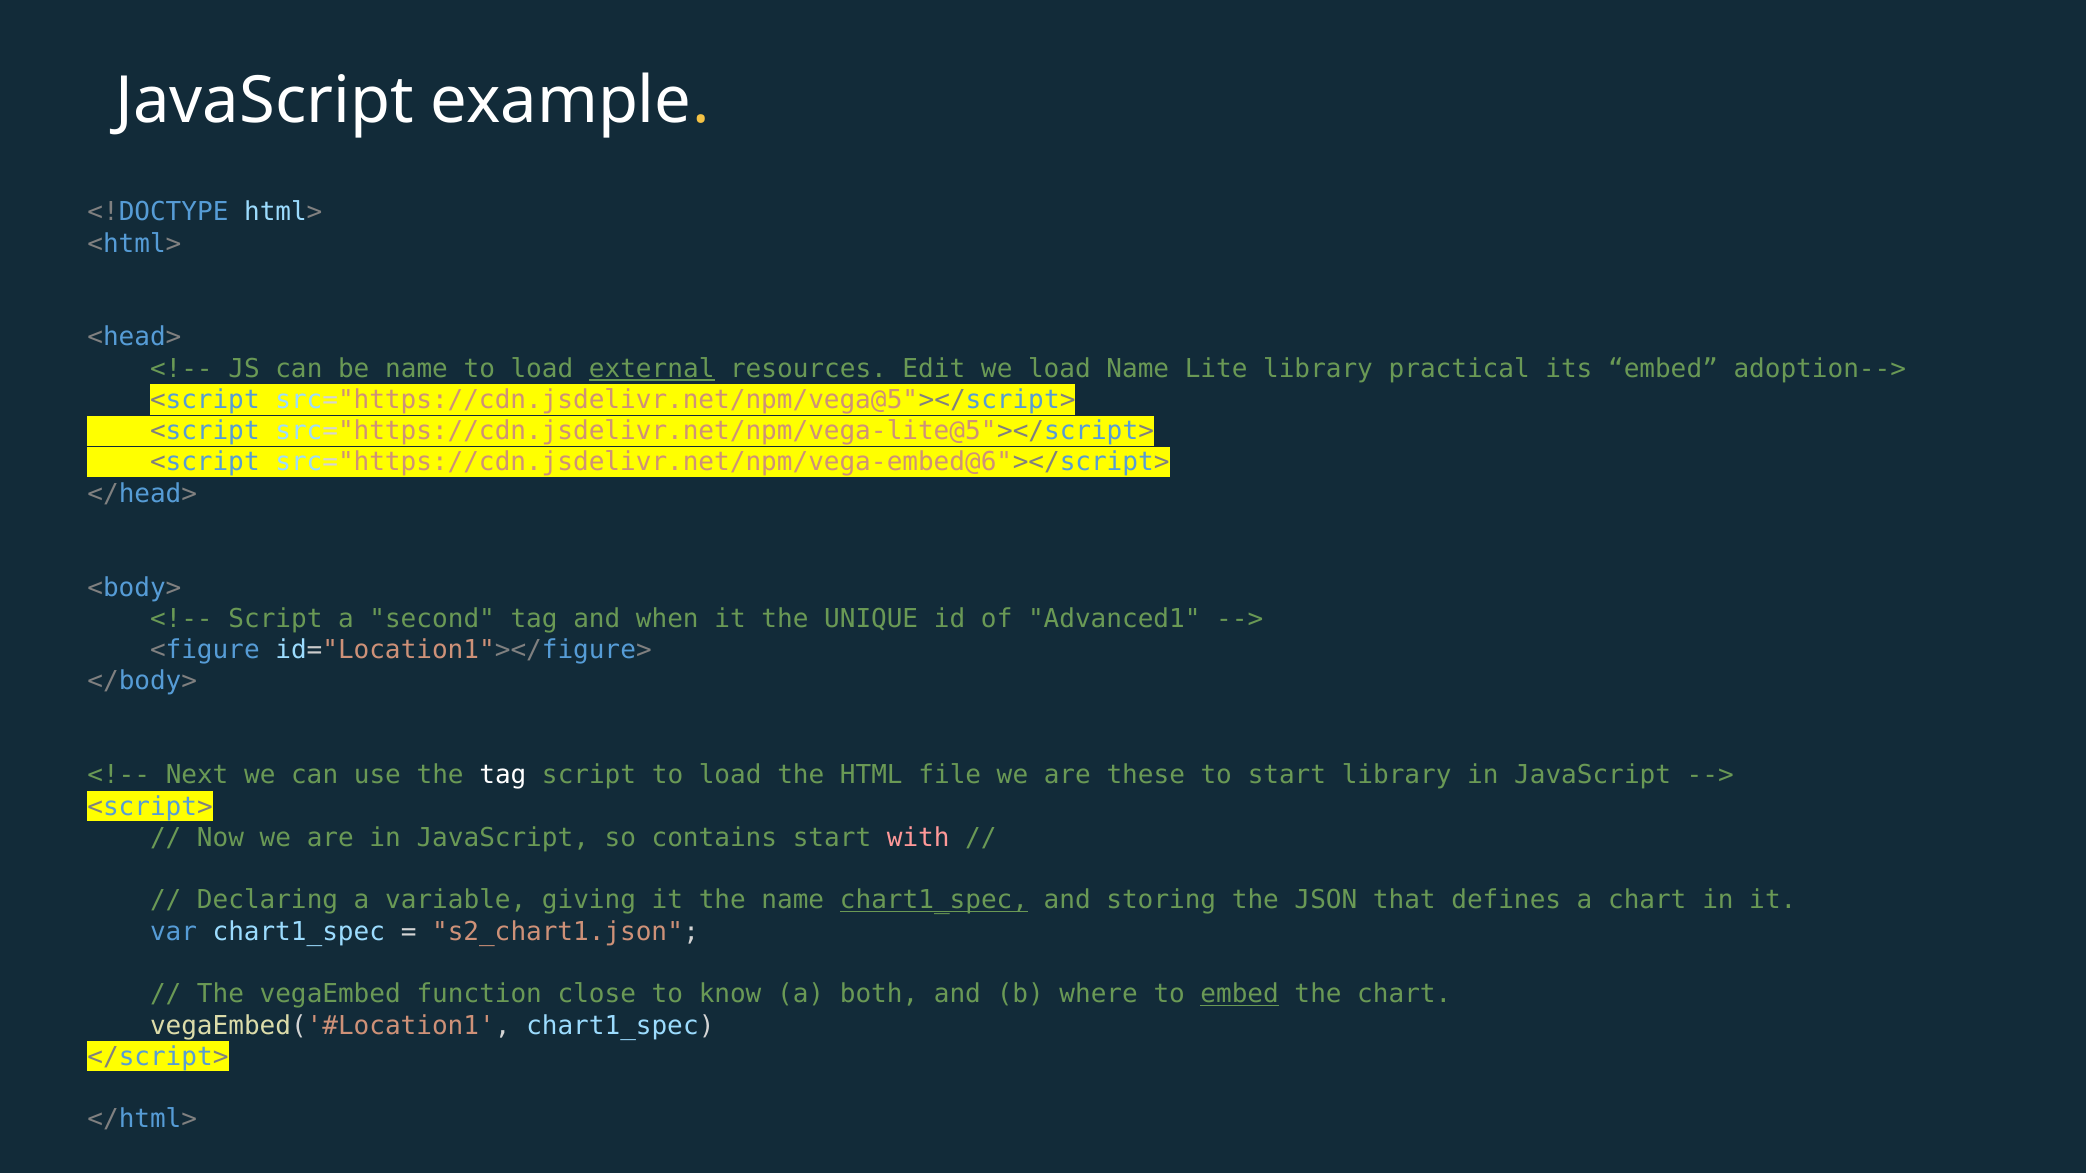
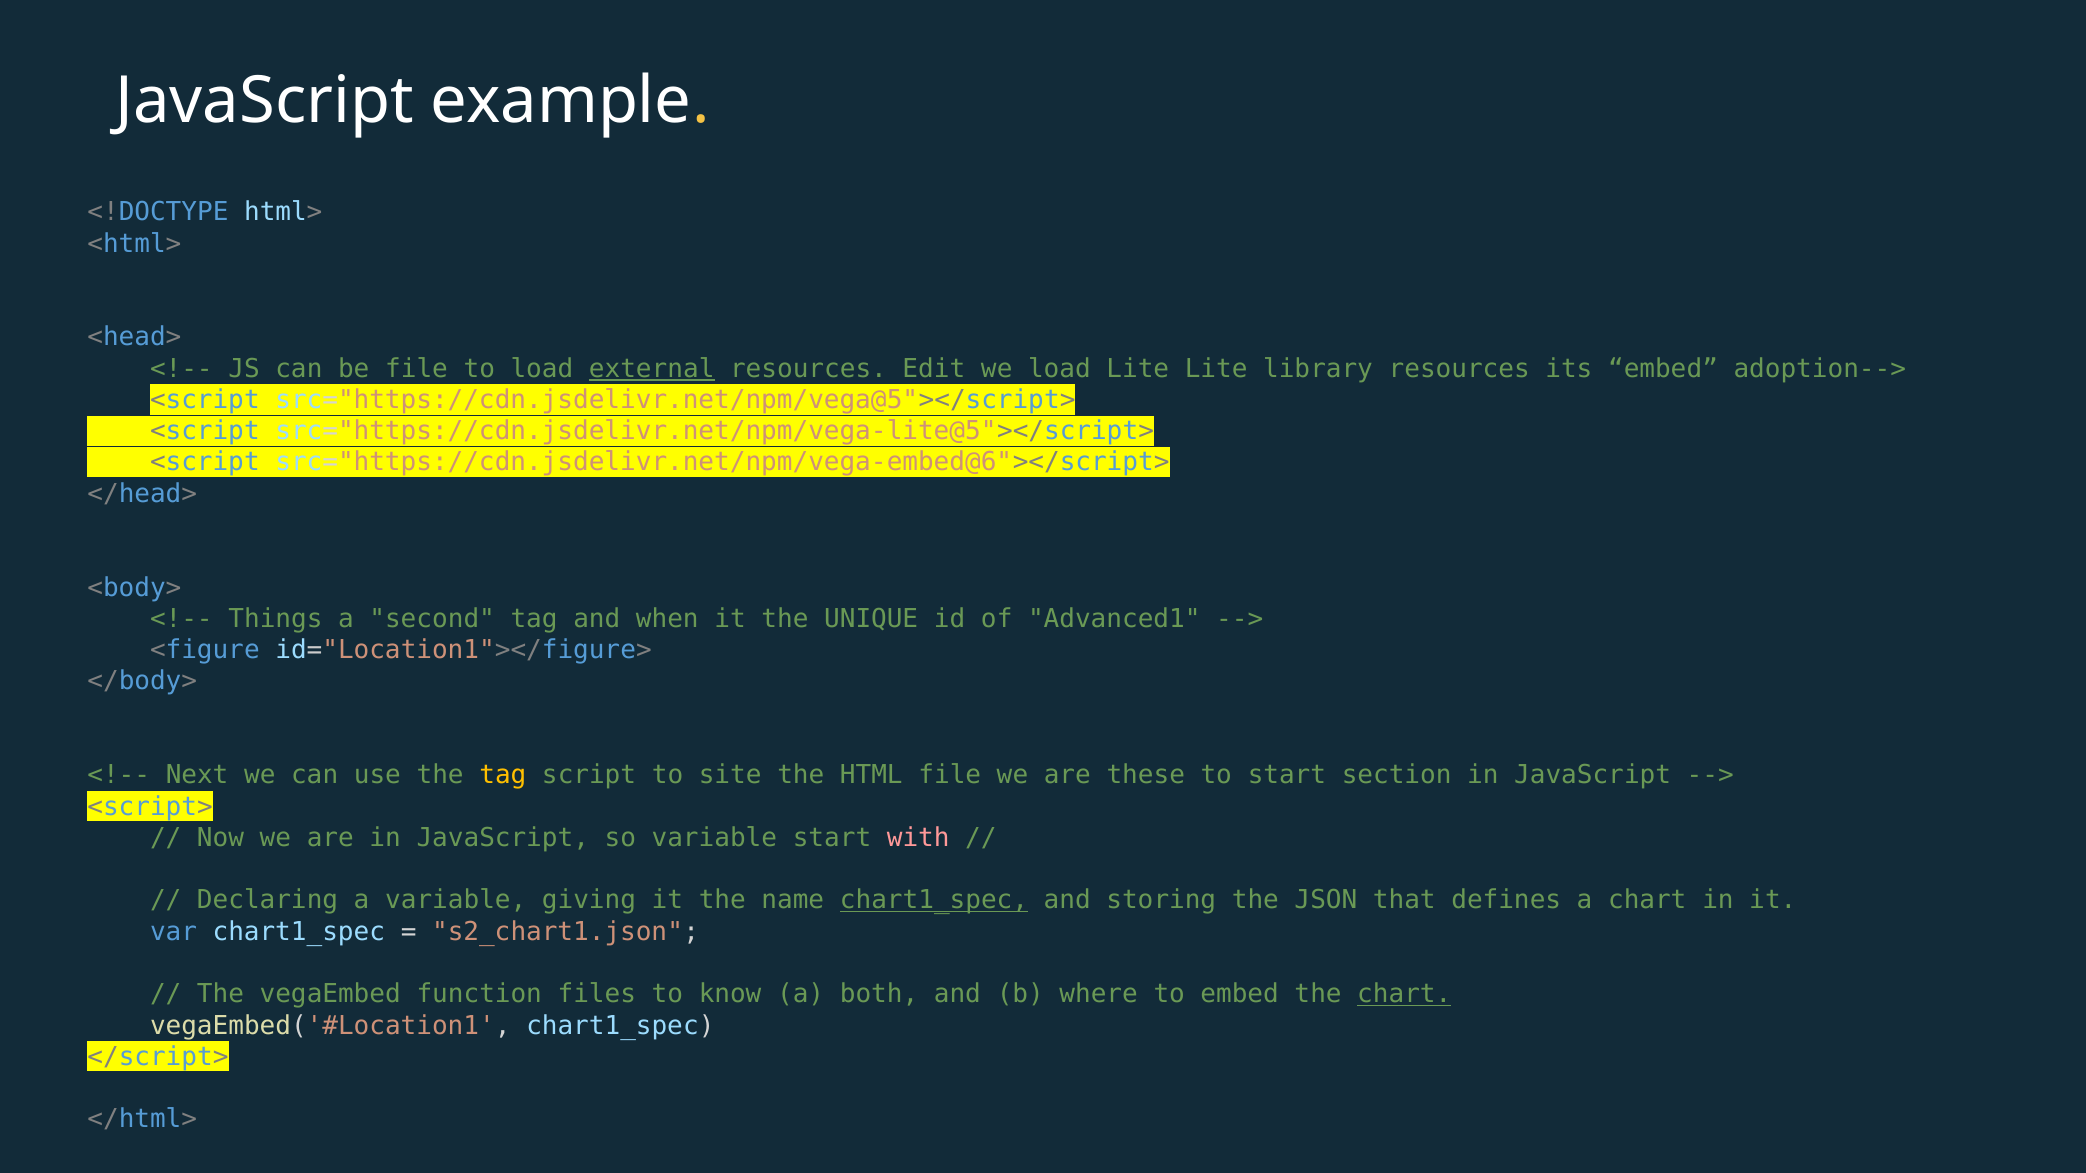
be name: name -> file (417, 369)
load Name: Name -> Lite (1138, 369)
library practical: practical -> resources (1459, 369)
Script: Script -> Things (275, 619)
tag colour: white -> yellow (503, 775)
script to load: load -> site (730, 775)
start library: library -> section (1397, 775)
so contains: contains -> variable (714, 838)
close: close -> files (597, 994)
embed underline: present -> none (1240, 994)
chart underline: none -> present (1404, 994)
